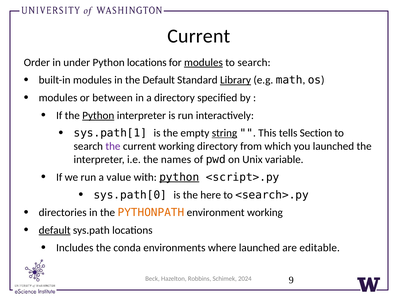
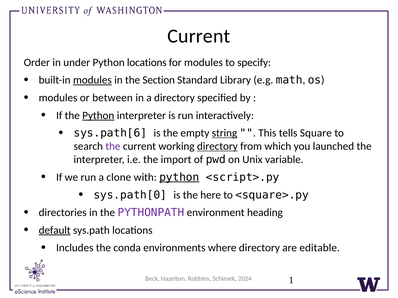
modules underline: present -> none (203, 63)
search: search -> specify (254, 63)
modules underline: none -> present (92, 80)
the Default: Default -> Section (159, 80)
Library underline: present -> none (236, 80)
sys.path[1: sys.path[1 -> sys.path[6 (110, 133)
Section: Section -> Square (316, 133)
directory underline: none -> present (217, 147)
names: names -> import (176, 160)
value: value -> clone (119, 178)
<search>.py: <search>.py -> <square>.py (272, 195)
PYTHONPATH colour: orange -> purple (151, 213)
environment working: working -> heading (265, 213)
where launched: launched -> directory (259, 248)
9: 9 -> 1 (291, 281)
